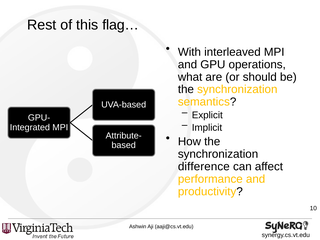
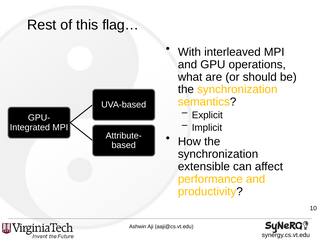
difference: difference -> extensible (204, 167)
